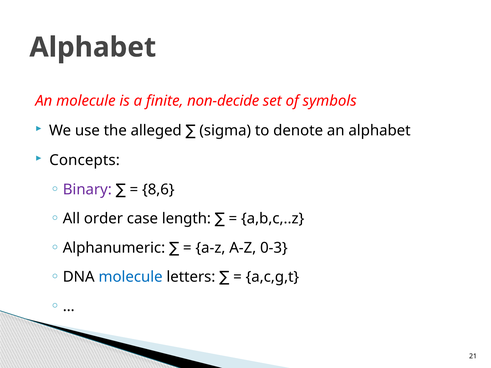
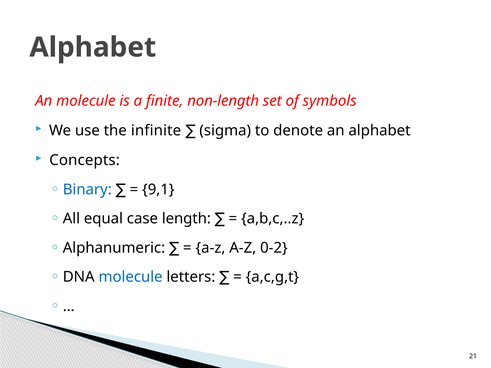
non-decide: non-decide -> non-length (223, 101)
alleged: alleged -> infinite (156, 131)
Binary colour: purple -> blue (87, 190)
8,6: 8,6 -> 9,1 (158, 190)
order: order -> equal (103, 219)
0-3: 0-3 -> 0-2 (274, 248)
